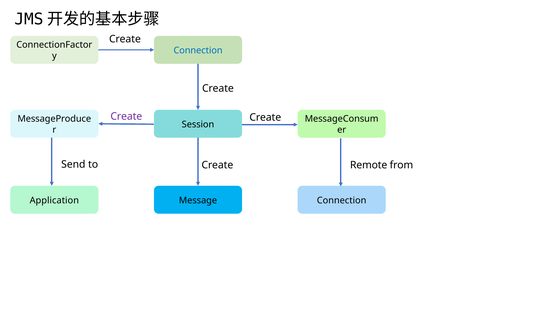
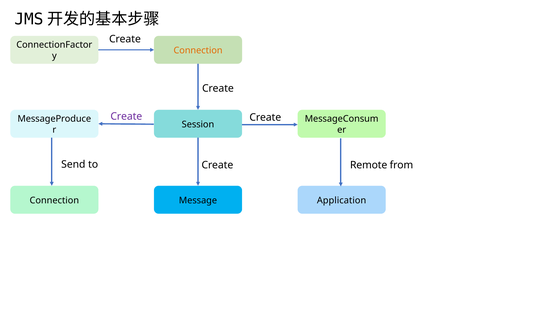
Connection colour: blue -> orange (198, 50)
Application: Application -> Connection (54, 200)
Connection: Connection -> Application (342, 200)
